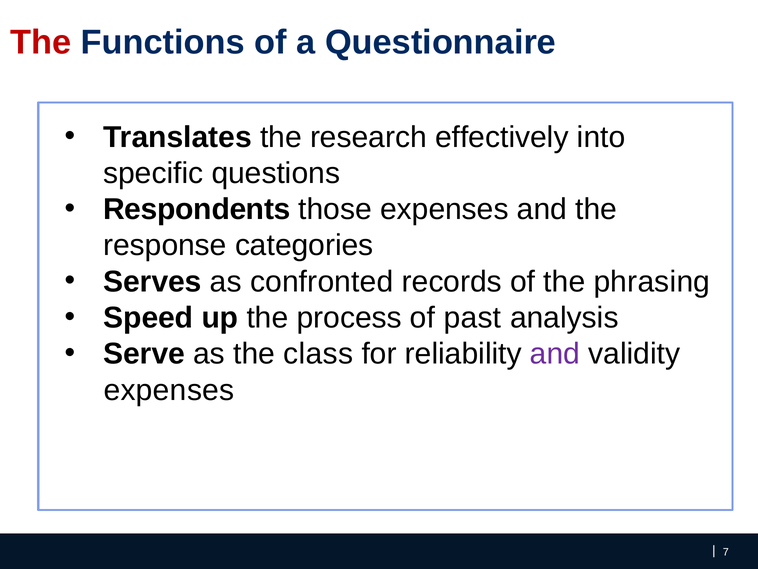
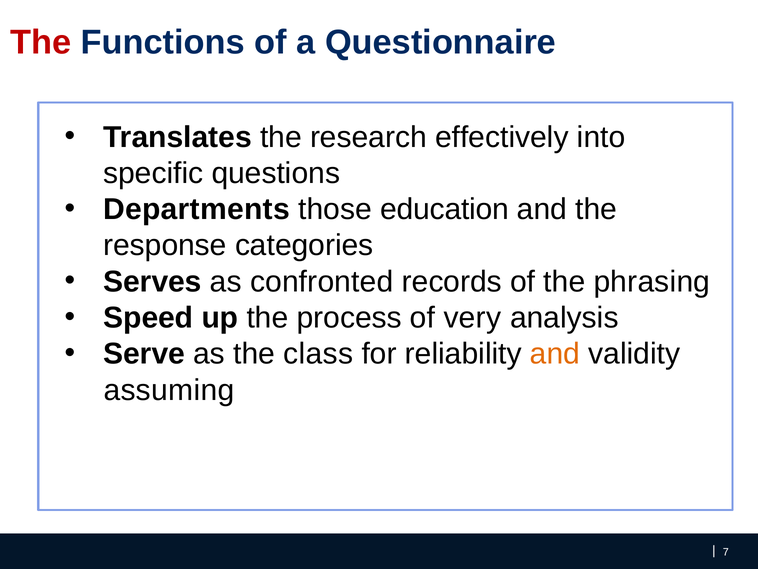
Respondents: Respondents -> Departments (196, 209)
those expenses: expenses -> education (445, 209)
past: past -> very (472, 318)
and colour: purple -> orange (555, 354)
expenses: expenses -> assuming (169, 390)
